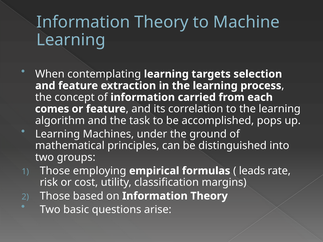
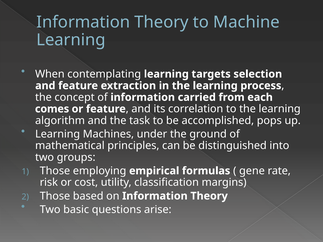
leads: leads -> gene (252, 171)
